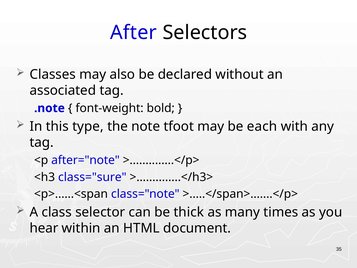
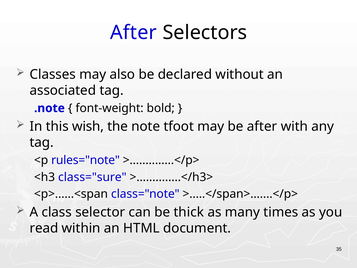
type: type -> wish (88, 126)
be each: each -> after (262, 126)
after="note: after="note -> rules="note (86, 160)
hear: hear -> read (44, 228)
